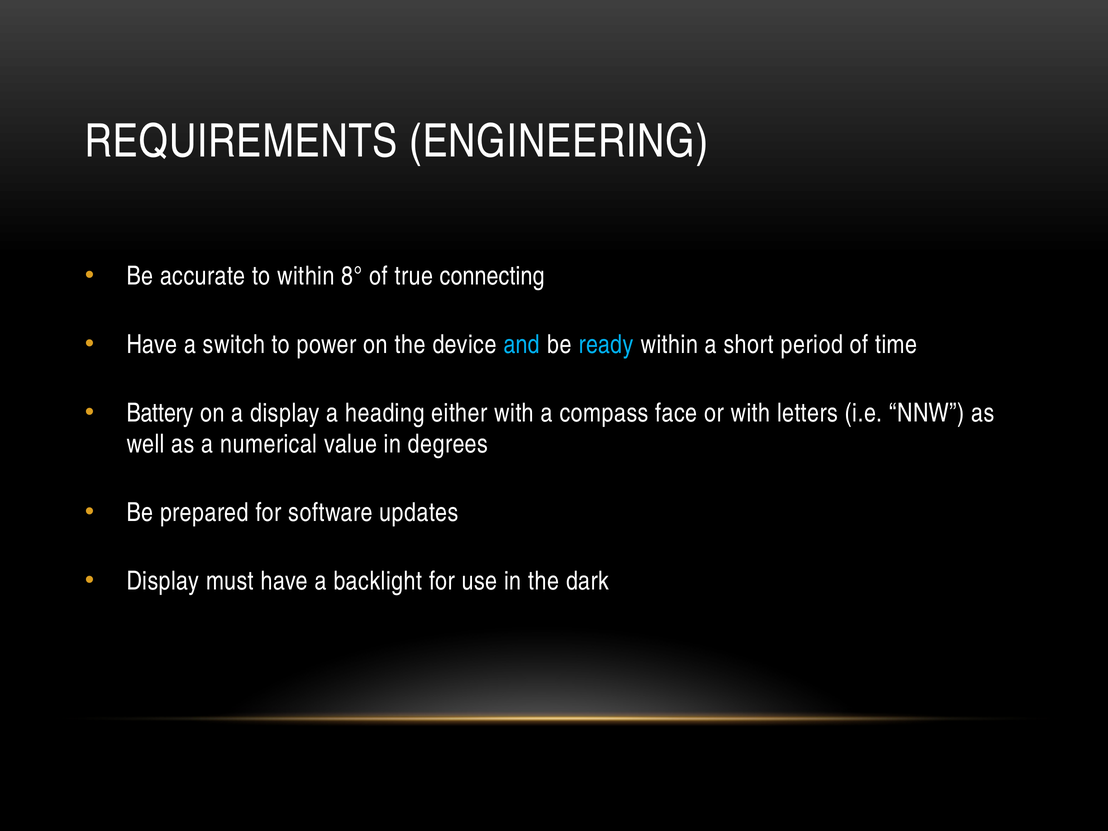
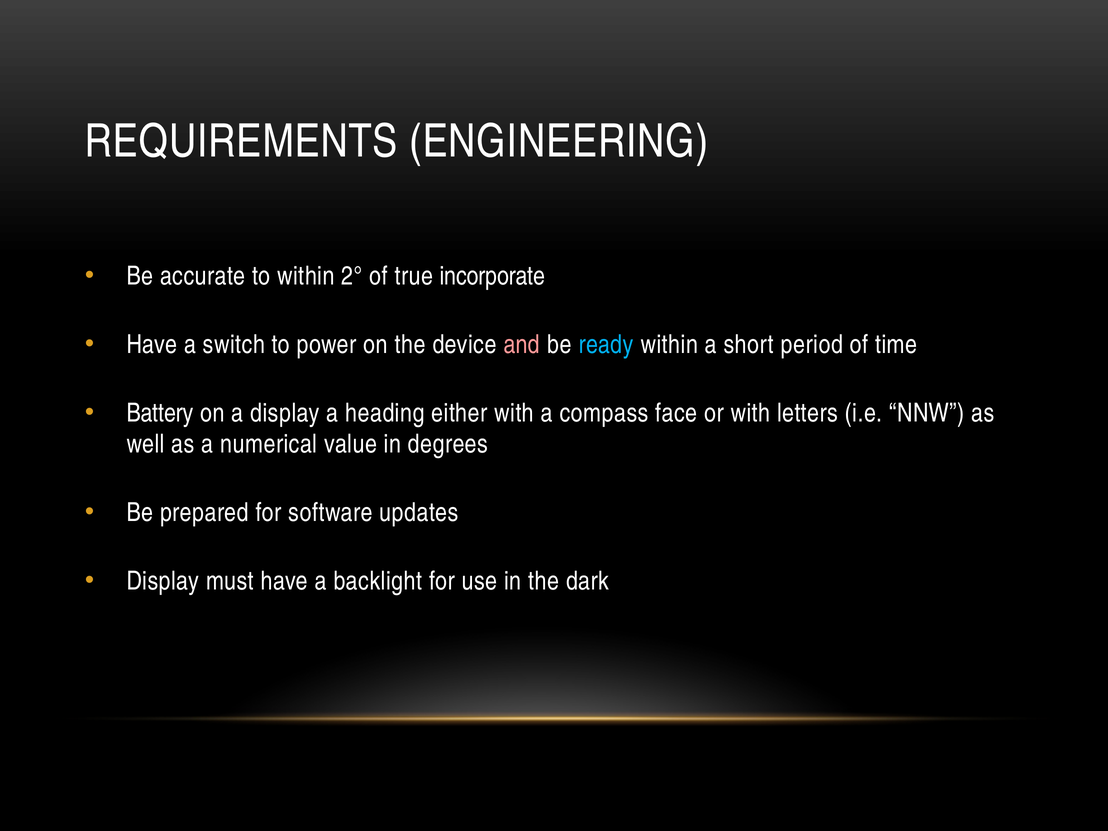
8°: 8° -> 2° (352, 276)
connecting: connecting -> incorporate (492, 276)
and colour: light blue -> pink (522, 345)
